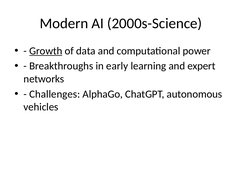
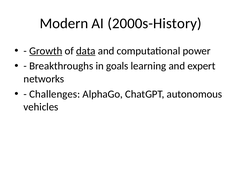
2000s-Science: 2000s-Science -> 2000s-History (155, 23)
data underline: none -> present (86, 51)
early: early -> goals (117, 66)
